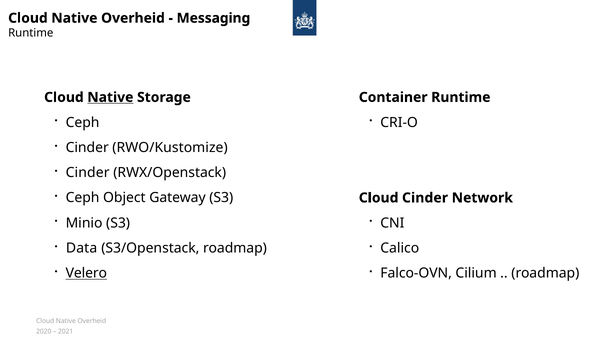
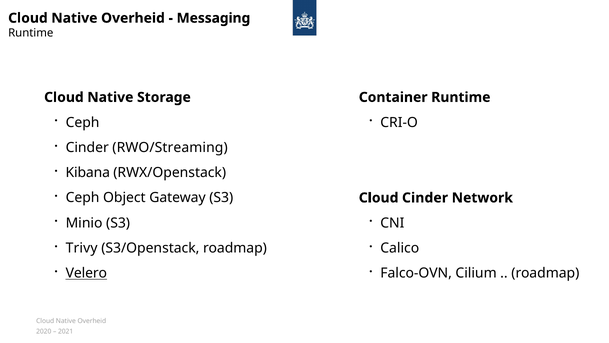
Native underline: present -> none (110, 97)
RWO/Kustomize: RWO/Kustomize -> RWO/Streaming (170, 147)
Cinder: Cinder -> Kibana (88, 172)
Data: Data -> Trivy (82, 248)
